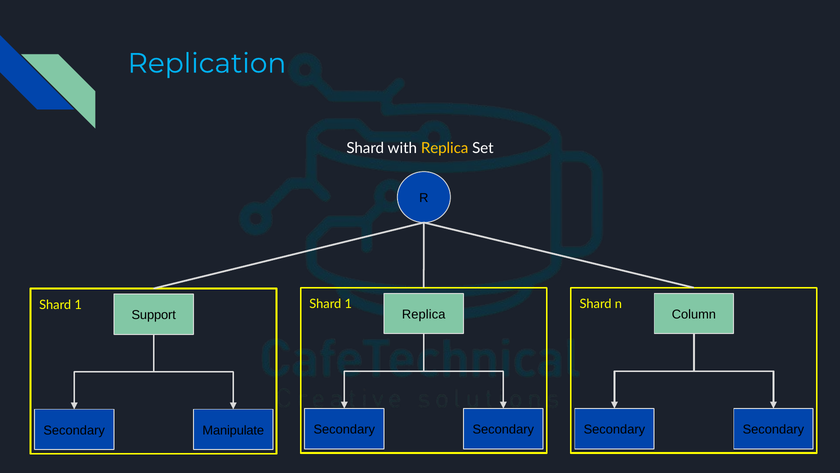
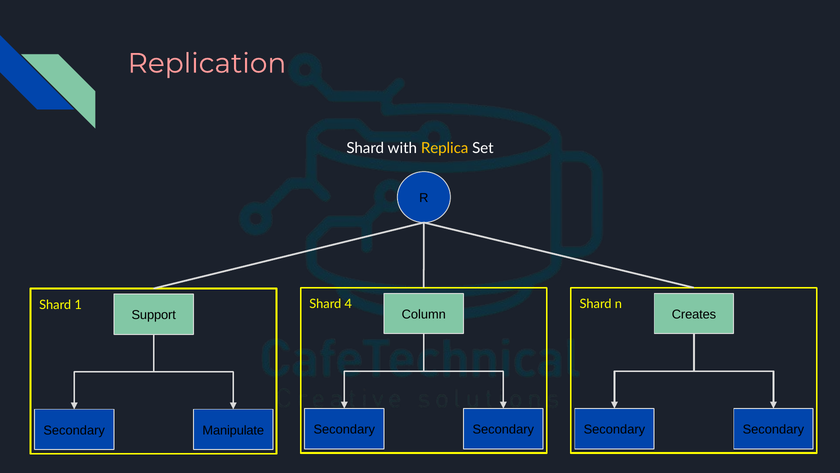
Replication colour: light blue -> pink (207, 63)
1: 1 -> 4 (348, 304)
Replica: Replica -> Column (424, 314)
Column: Column -> Creates (694, 314)
